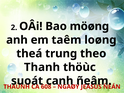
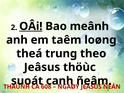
OÂi underline: none -> present (31, 26)
möøng: möøng -> meânh (89, 26)
Thanh: Thanh -> Jeâsus (42, 67)
